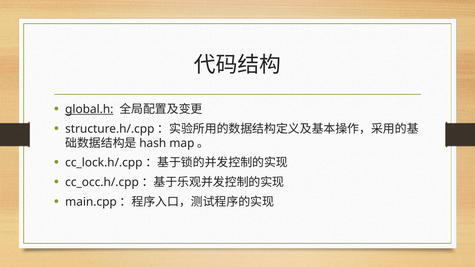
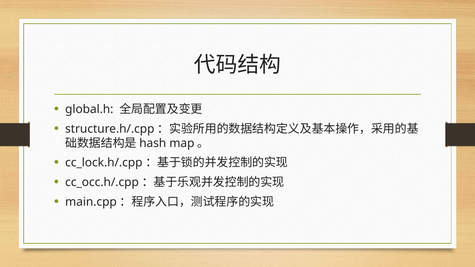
global.h underline: present -> none (89, 109)
